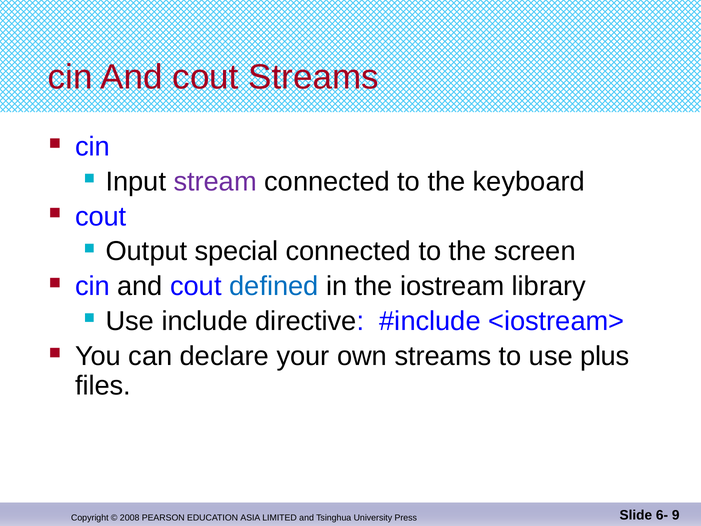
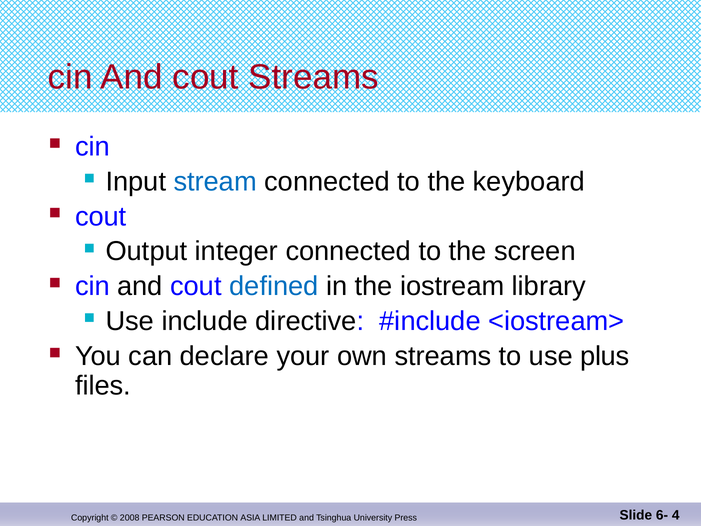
stream colour: purple -> blue (215, 182)
special: special -> integer (236, 251)
9: 9 -> 4 (676, 515)
